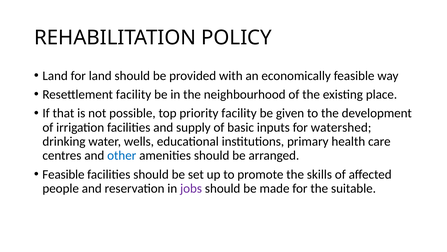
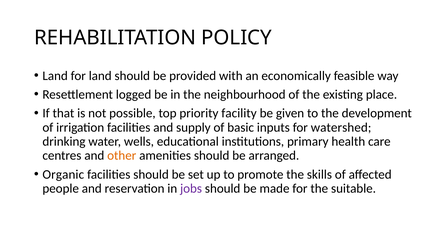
Resettlement facility: facility -> logged (134, 94)
other colour: blue -> orange (122, 155)
Feasible: Feasible -> Organic (63, 174)
